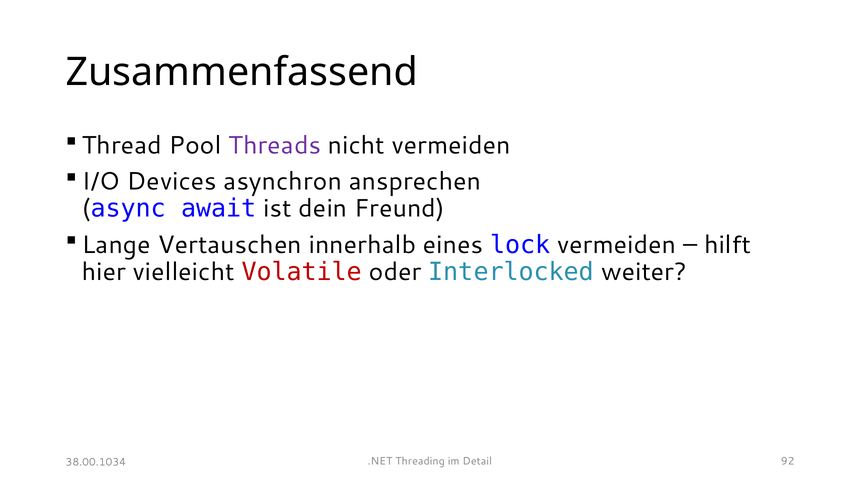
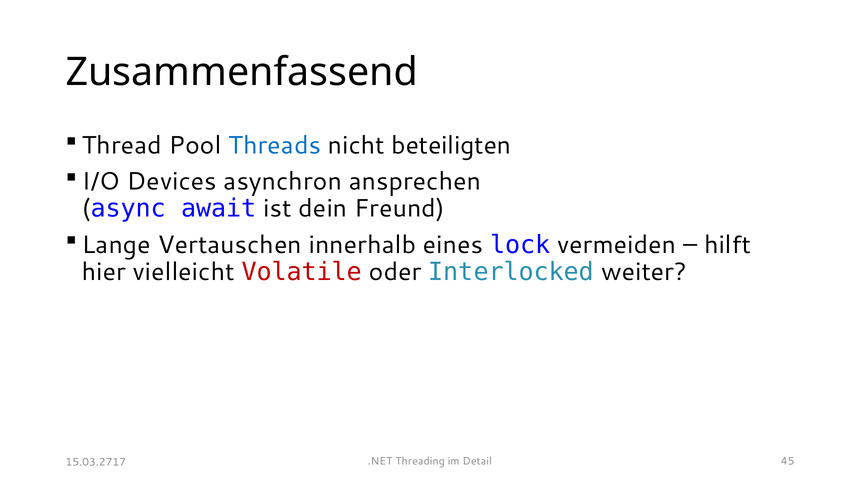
Threads colour: purple -> blue (275, 145)
nicht vermeiden: vermeiden -> beteiligten (451, 145)
92: 92 -> 45 (788, 461)
38.00.1034: 38.00.1034 -> 15.03.2717 (96, 462)
